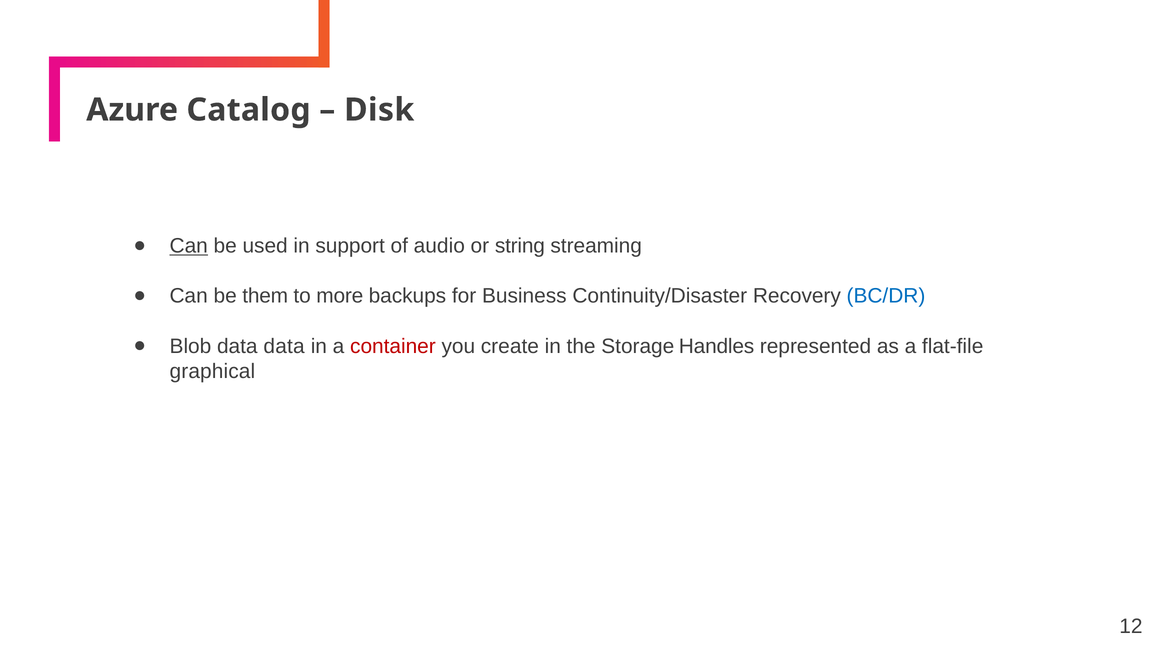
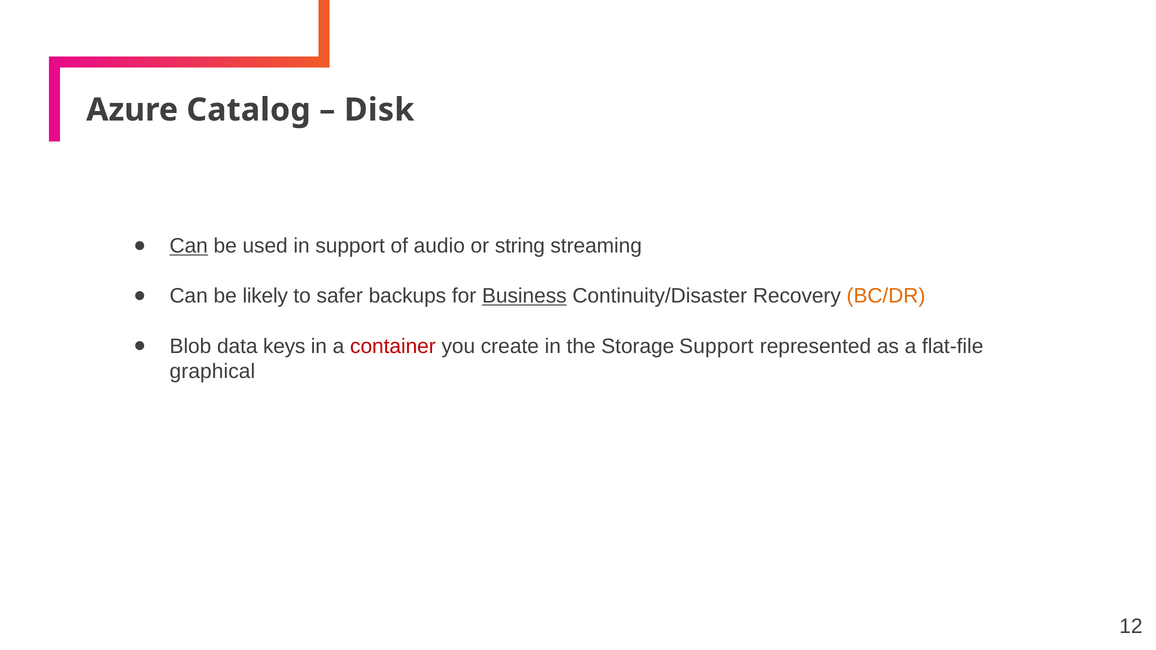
them: them -> likely (265, 296)
more: more -> safer (340, 296)
Business underline: none -> present (524, 296)
BC/DR colour: blue -> orange (886, 296)
data data: data -> keys (284, 346)
Storage Handles: Handles -> Support (716, 346)
